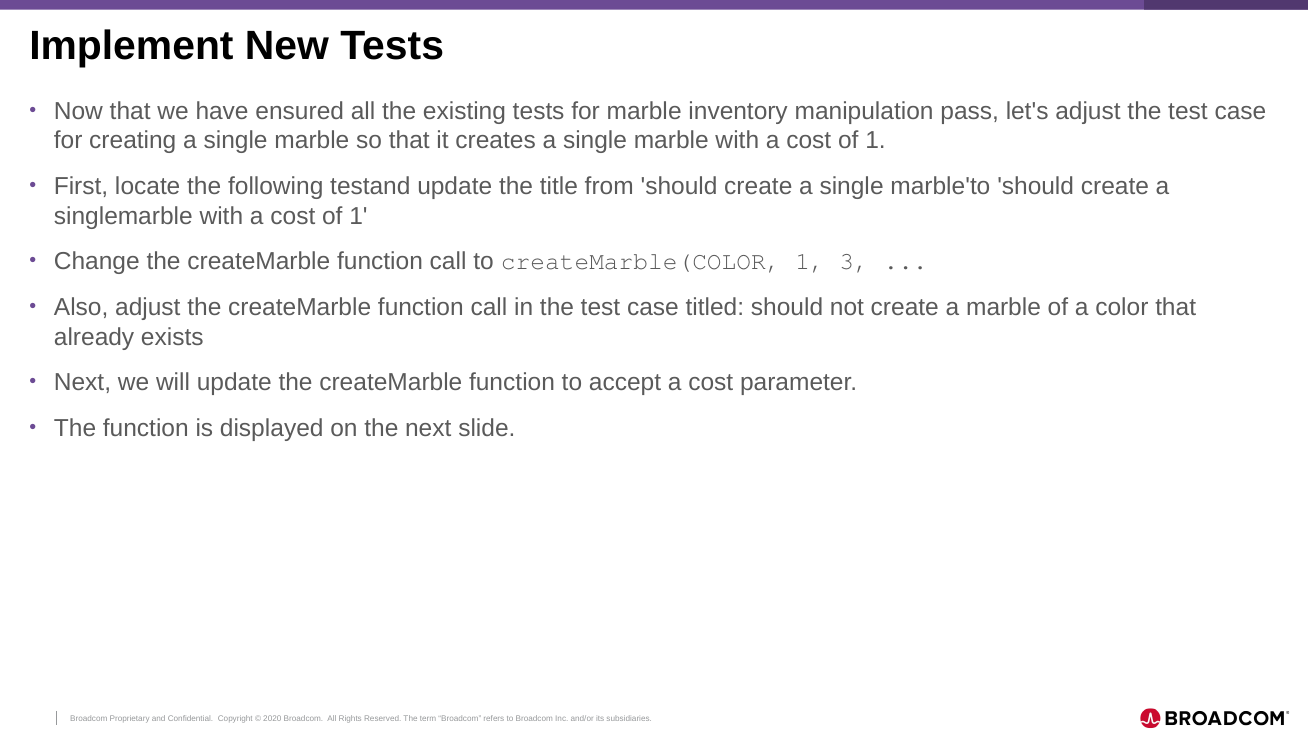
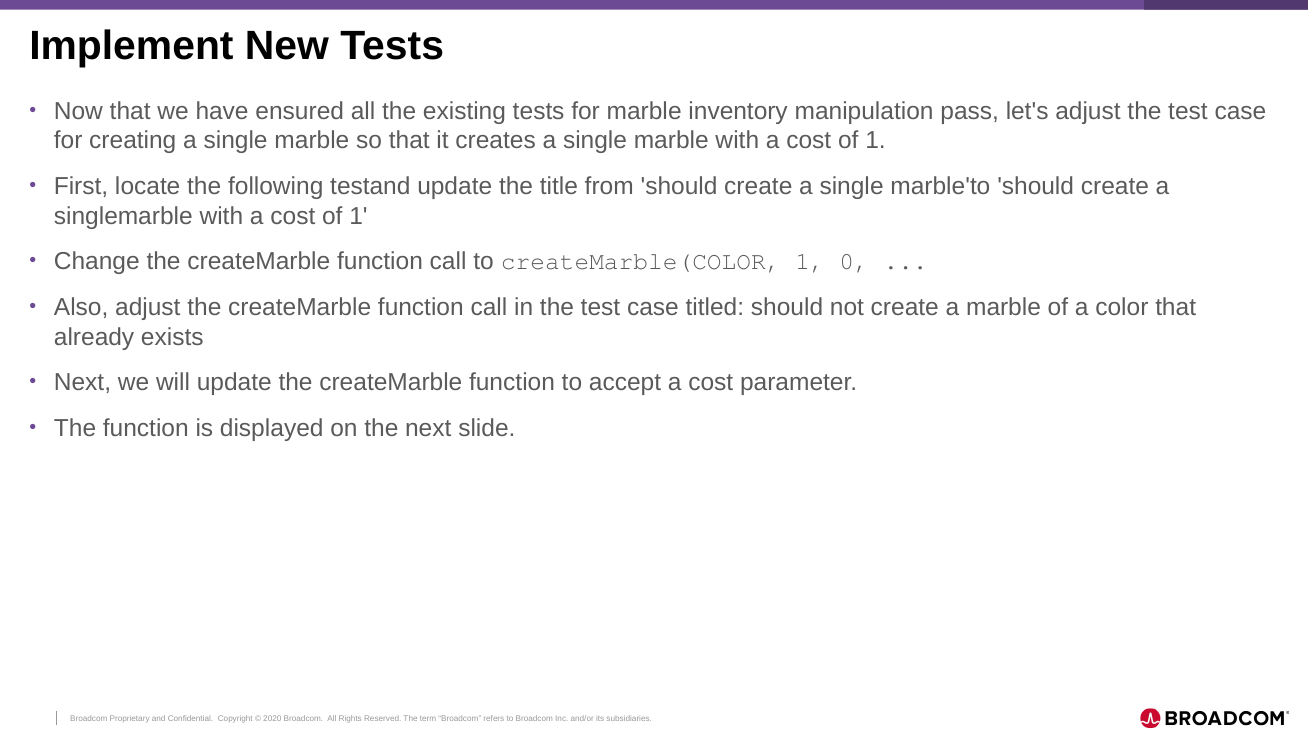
3: 3 -> 0 (854, 262)
